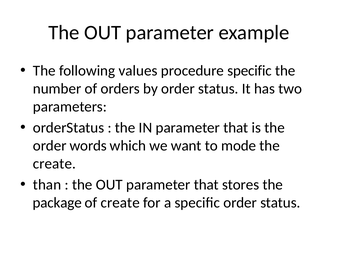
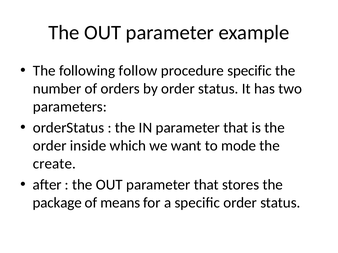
values: values -> follow (138, 71)
words: words -> inside (88, 146)
than: than -> after (47, 185)
of create: create -> means (120, 203)
